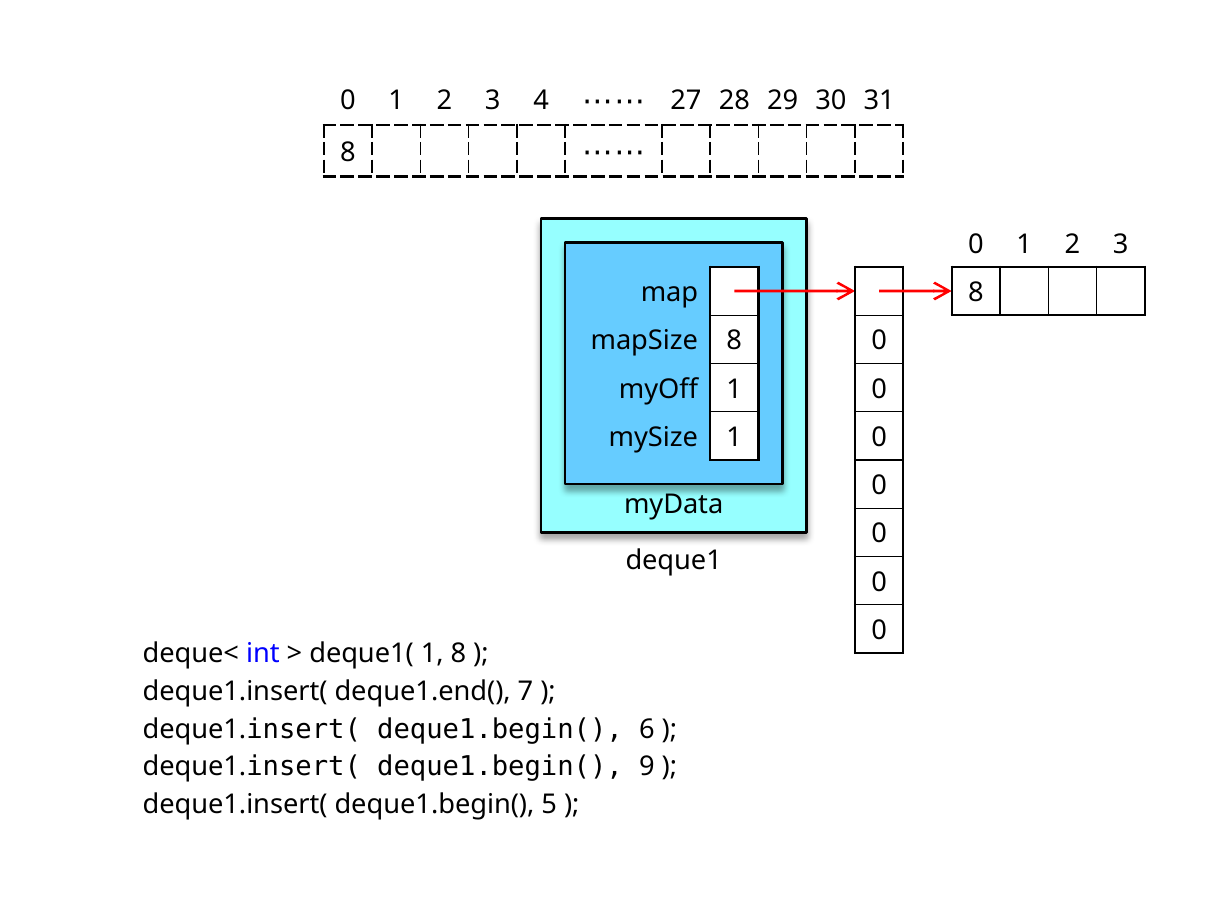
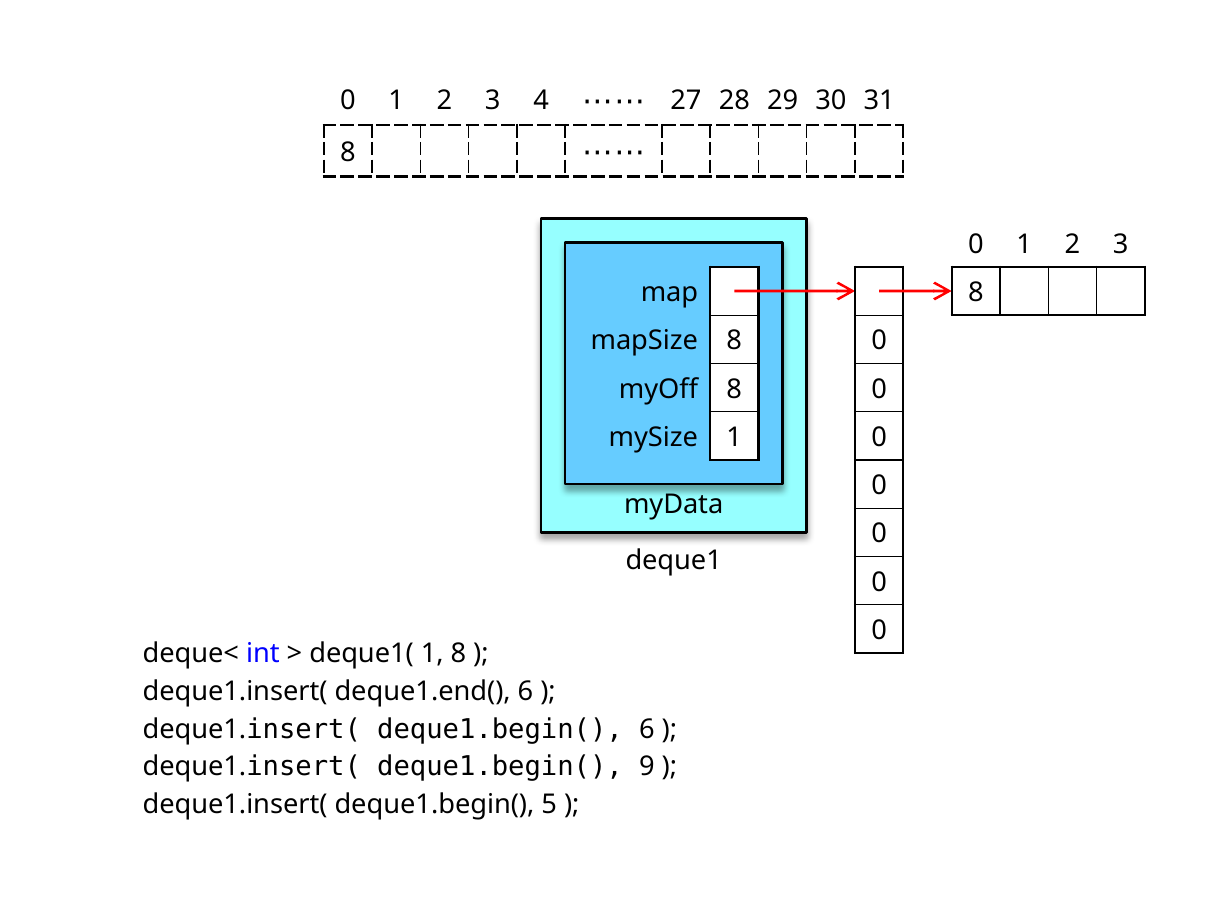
myOff 1: 1 -> 8 (734, 389)
deque1.end( 7: 7 -> 6 (525, 691)
